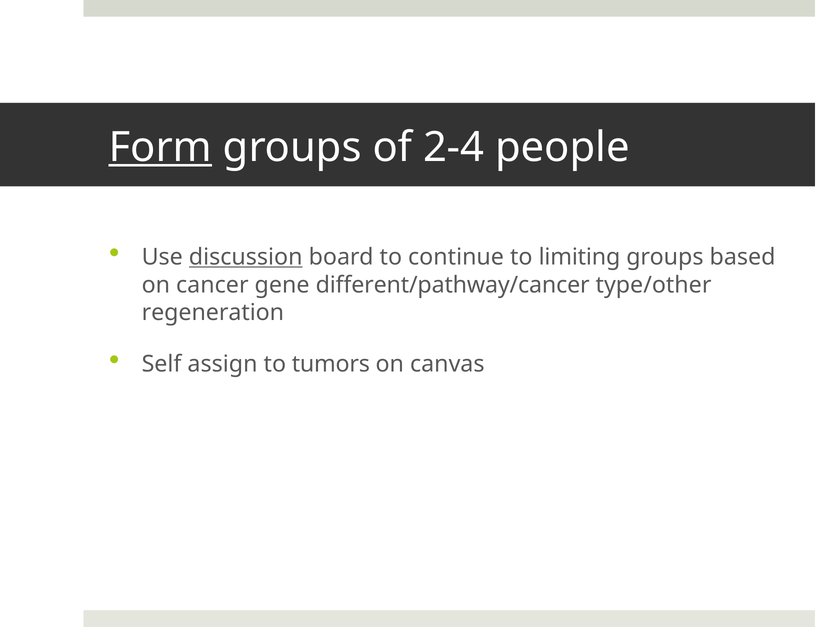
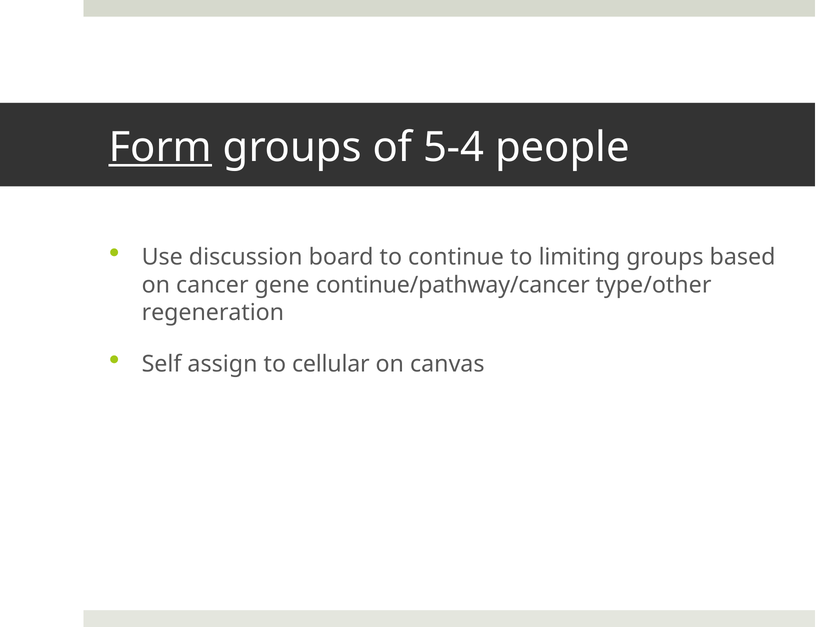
2-4: 2-4 -> 5-4 (454, 147)
discussion underline: present -> none (246, 257)
different/pathway/cancer: different/pathway/cancer -> continue/pathway/cancer (453, 285)
tumors: tumors -> cellular (331, 364)
